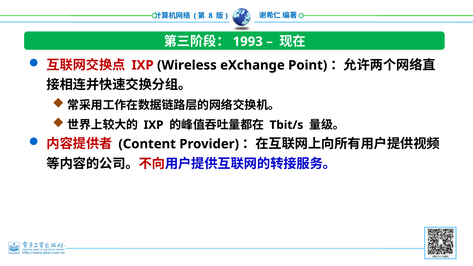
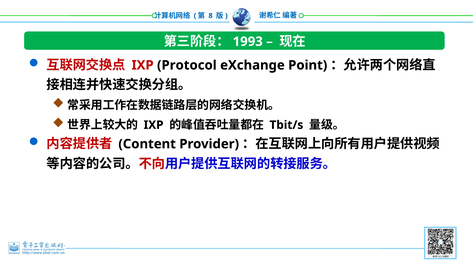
Wireless: Wireless -> Protocol (187, 65)
